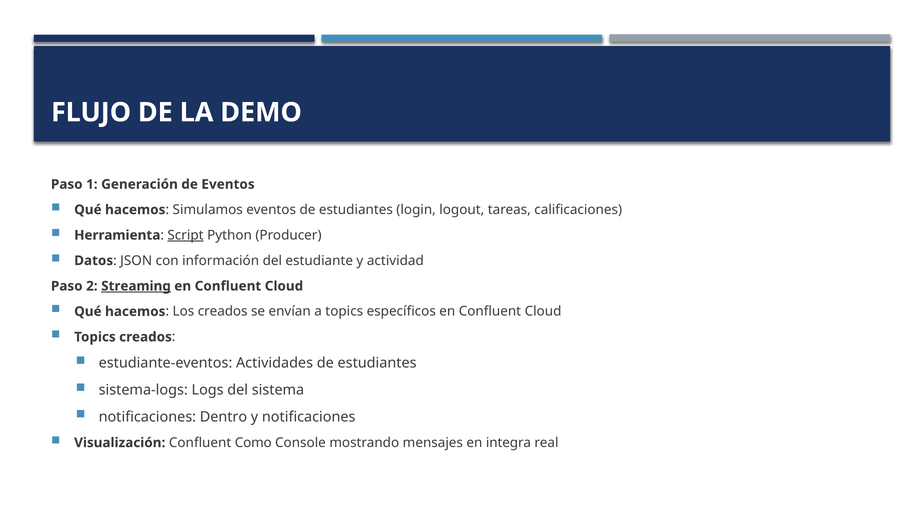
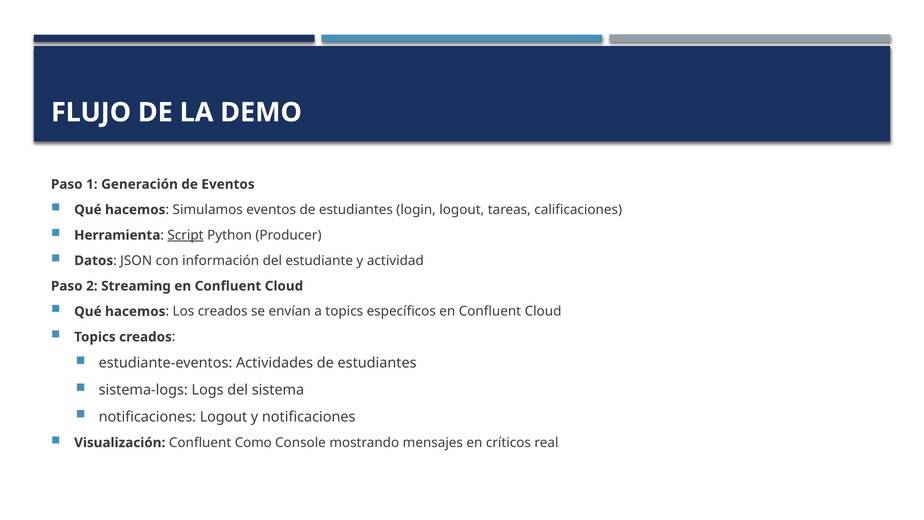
Streaming underline: present -> none (136, 286)
notificaciones Dentro: Dentro -> Logout (223, 417)
integra: integra -> críticos (508, 443)
